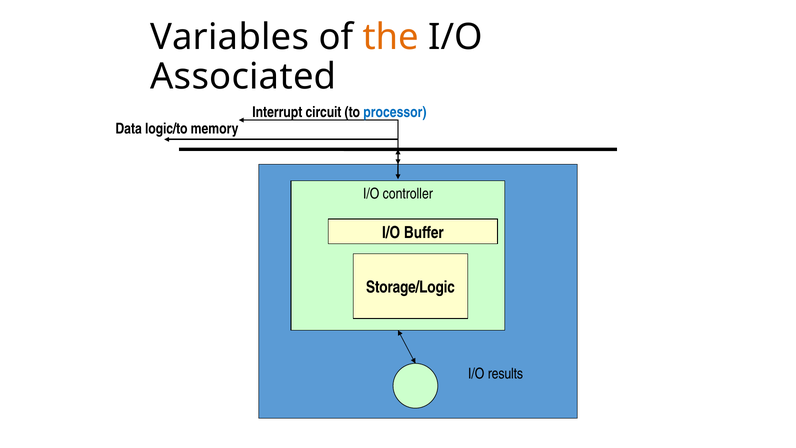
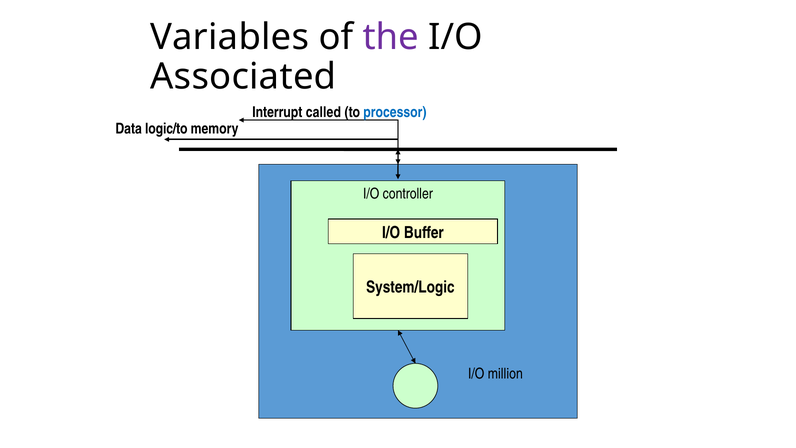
the colour: orange -> purple (391, 37)
circuit: circuit -> called (323, 112)
Storage/Logic: Storage/Logic -> System/Logic (410, 287)
results: results -> million (505, 373)
